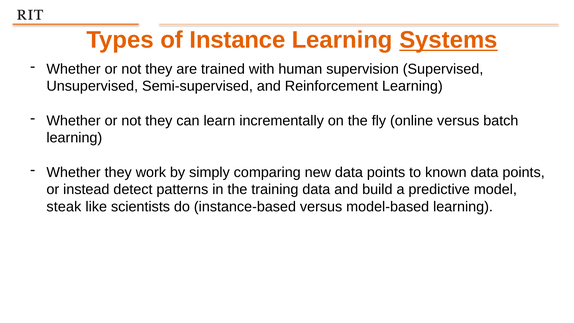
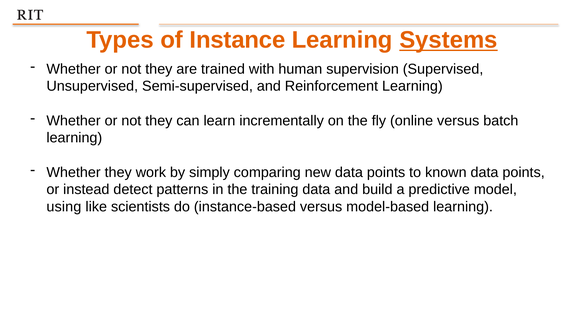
steak: steak -> using (64, 207)
